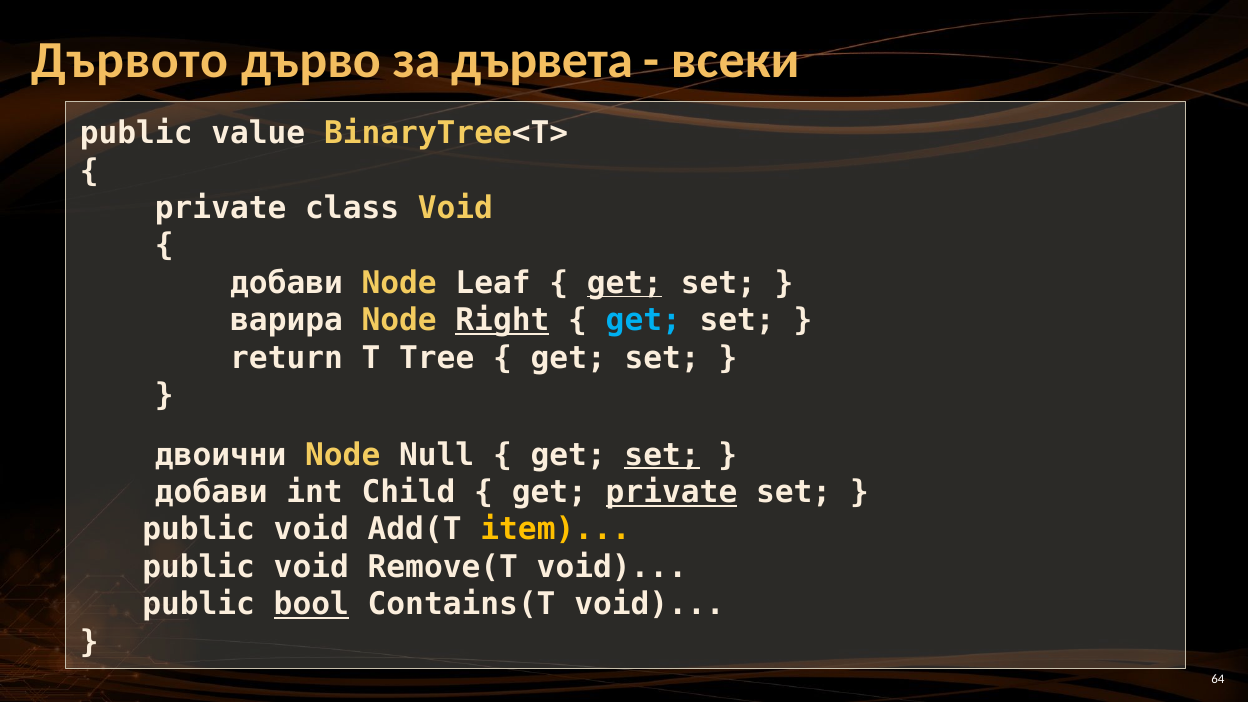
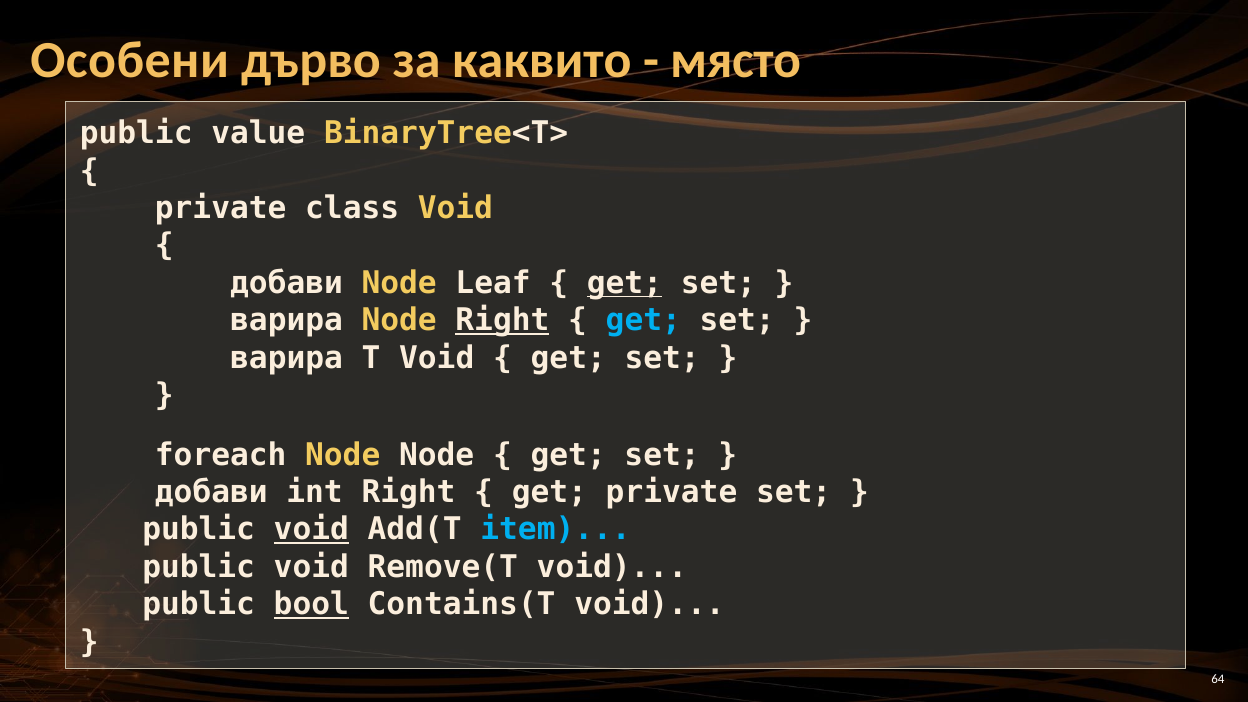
Дървото: Дървото -> Особени (130, 61)
дървета: дървета -> каквито (542, 61)
всеки: всеки -> място (736, 61)
return: return -> варира (287, 358)
T Tree: Tree -> Void (437, 358)
двоични: двоични -> foreach (221, 455)
Node Null: Null -> Node (437, 455)
set underline: present -> none (662, 455)
int Child: Child -> Right (409, 492)
private underline: present -> none (672, 492)
void underline: none -> present (311, 530)
item colour: yellow -> light blue (556, 530)
